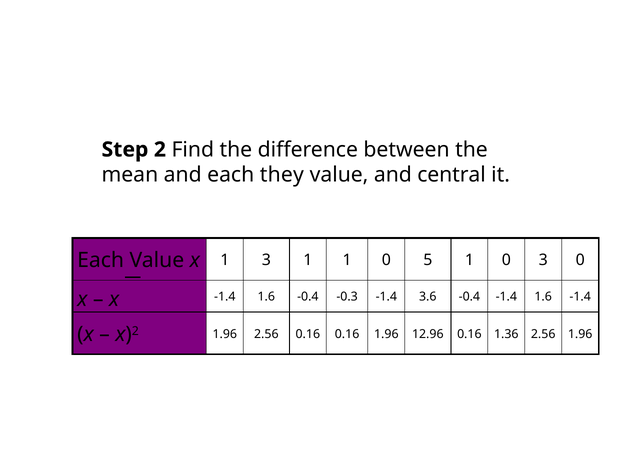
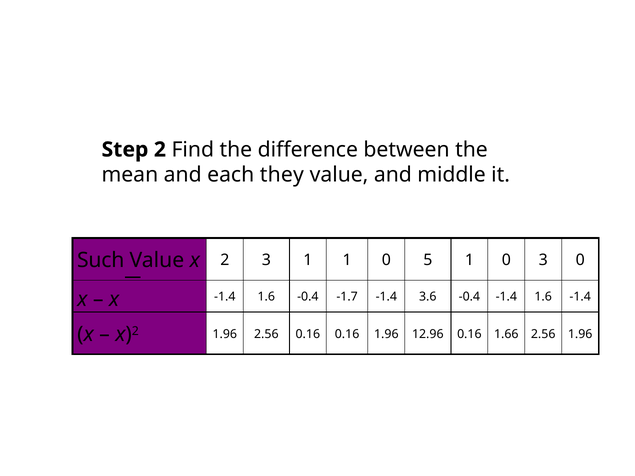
central: central -> middle (451, 175)
Each: Each -> Such (101, 260)
x 1: 1 -> 2 (225, 260)
-0.3: -0.3 -> -1.7 (347, 297)
1.36: 1.36 -> 1.66 (506, 334)
